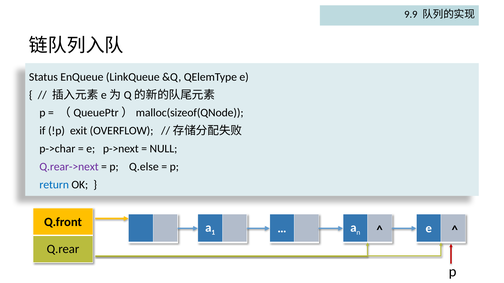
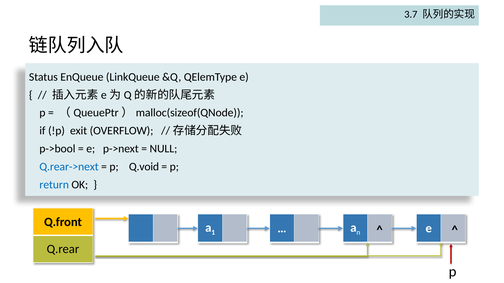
9.9: 9.9 -> 3.7 (411, 14)
p->char: p->char -> p->bool (57, 149)
Q.rear->next colour: purple -> blue (69, 167)
Q.else: Q.else -> Q.void (144, 167)
